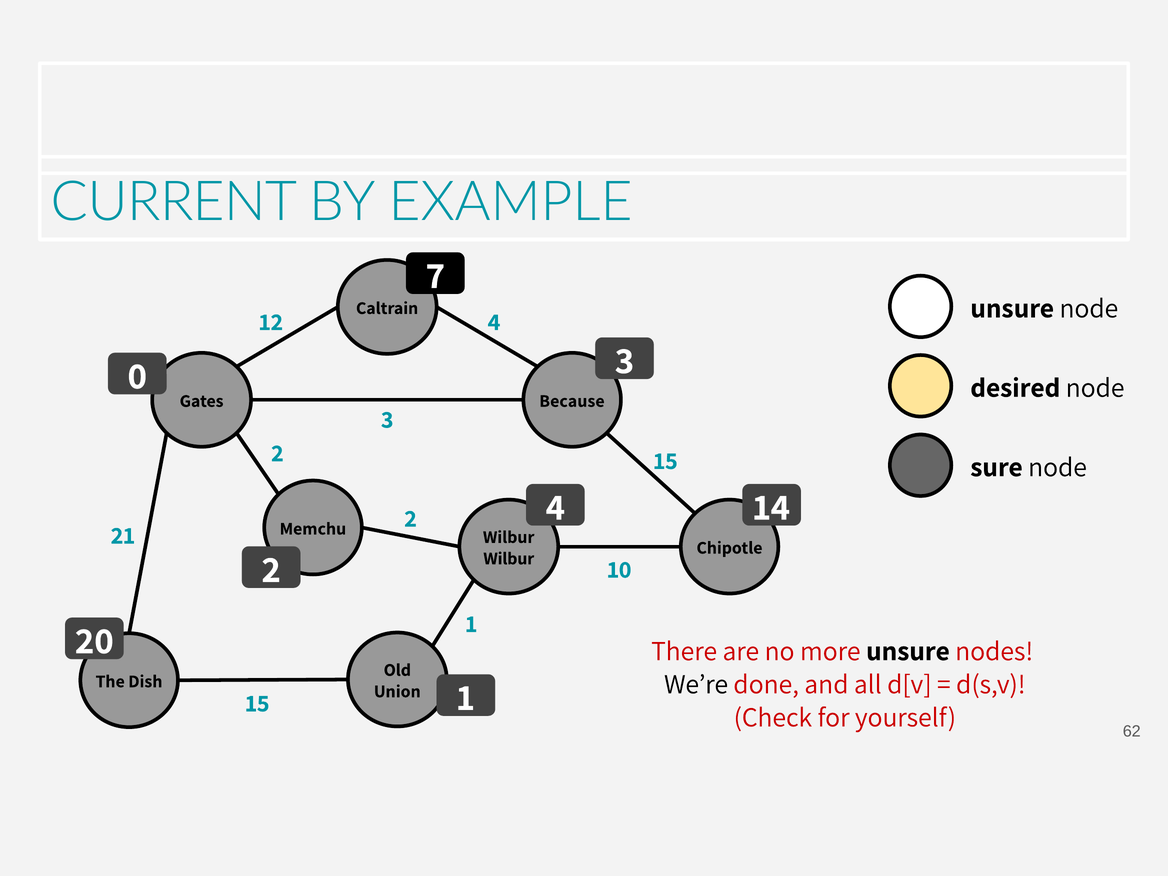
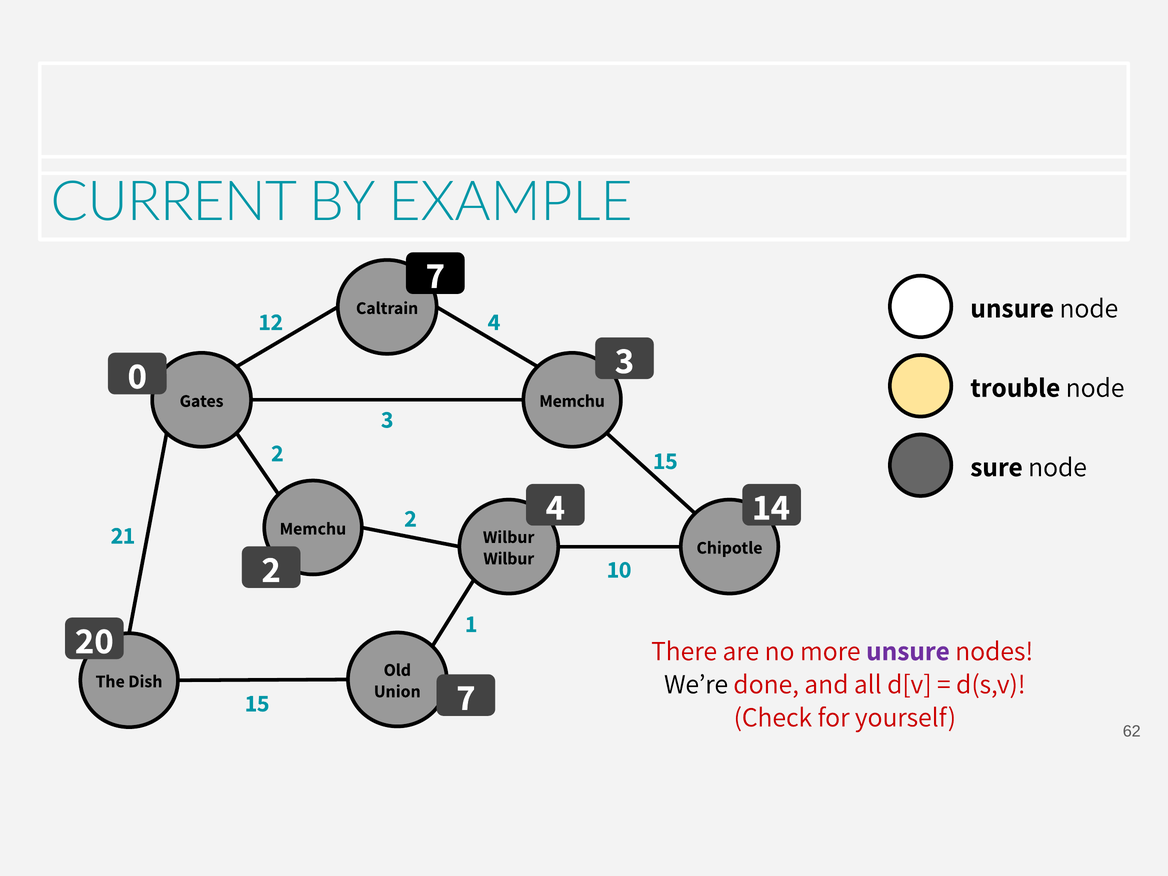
desired: desired -> trouble (1015, 388)
Because: Because -> Memchu (572, 401)
unsure colour: black -> purple (908, 651)
Union 1: 1 -> 7 (466, 698)
